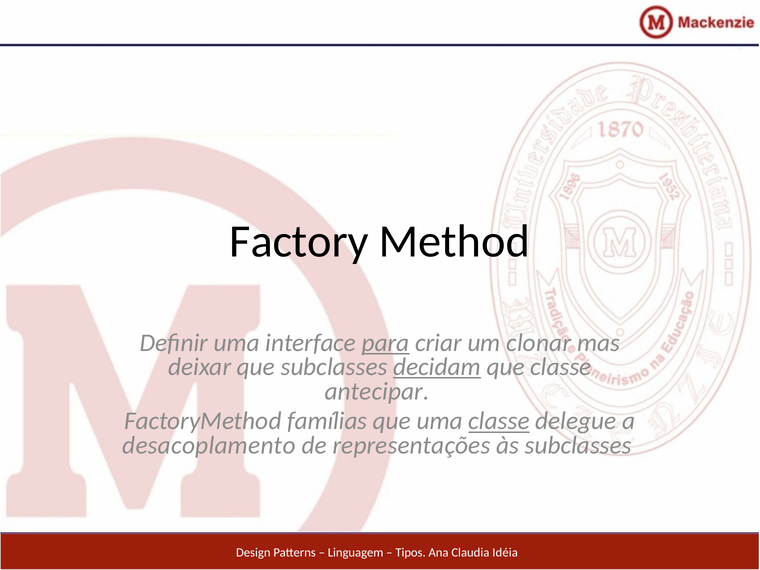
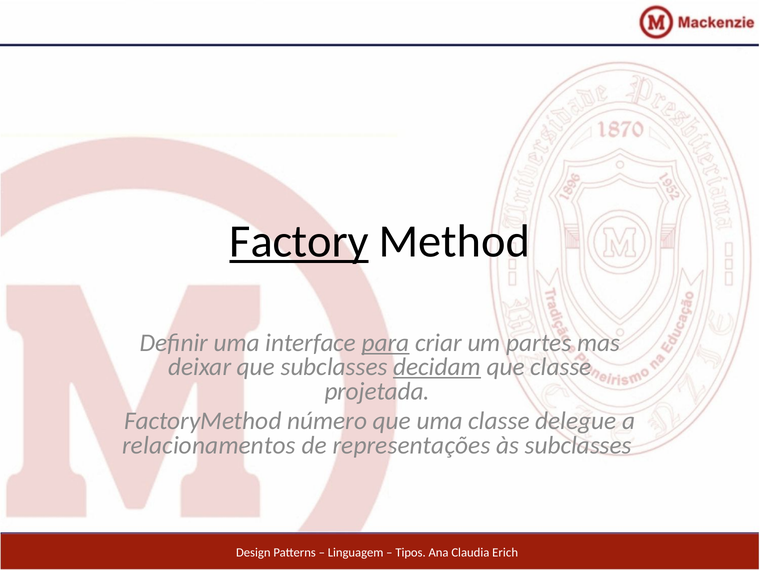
Factory underline: none -> present (299, 241)
clonar: clonar -> partes (539, 343)
antecipar: antecipar -> projetada (377, 391)
famílias: famílias -> número (327, 421)
classe underline: present -> none (499, 421)
desacoplamento: desacoplamento -> relacionamentos (209, 445)
Idéia: Idéia -> Erich (505, 552)
